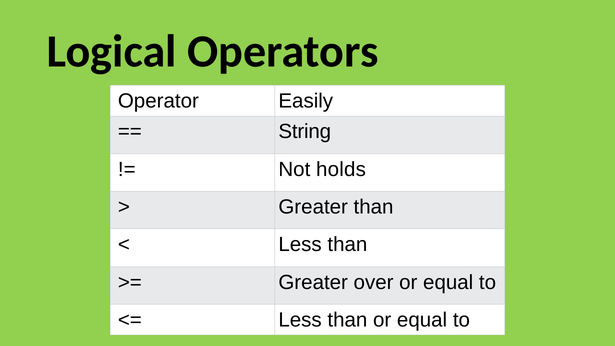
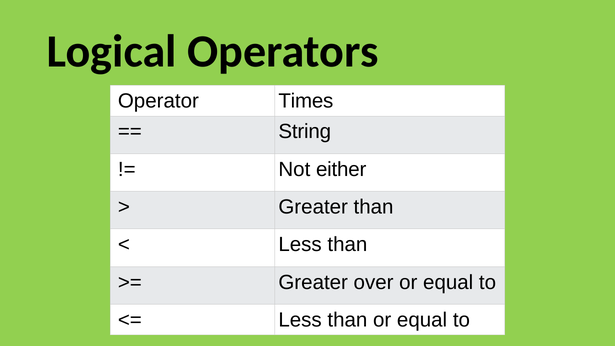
Easily: Easily -> Times (306, 101)
holds: holds -> either (341, 169)
